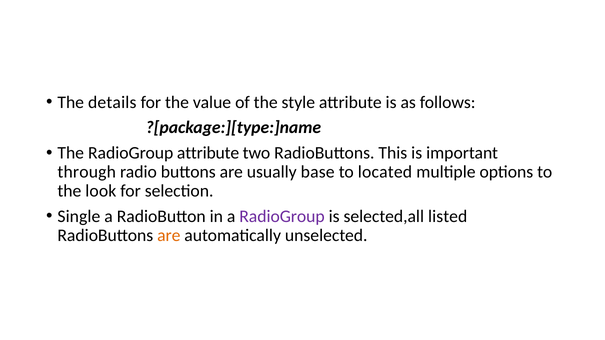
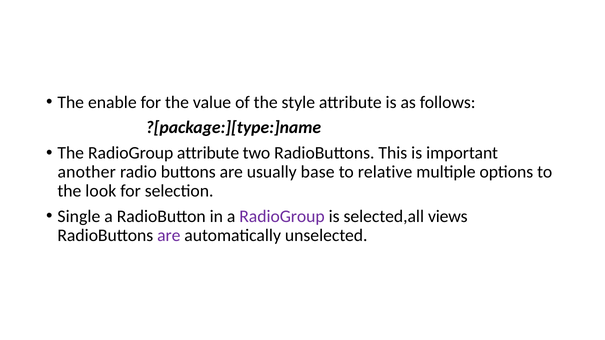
details: details -> enable (112, 102)
through: through -> another (87, 172)
located: located -> relative (385, 172)
listed: listed -> views (448, 217)
are colour: orange -> purple (169, 236)
